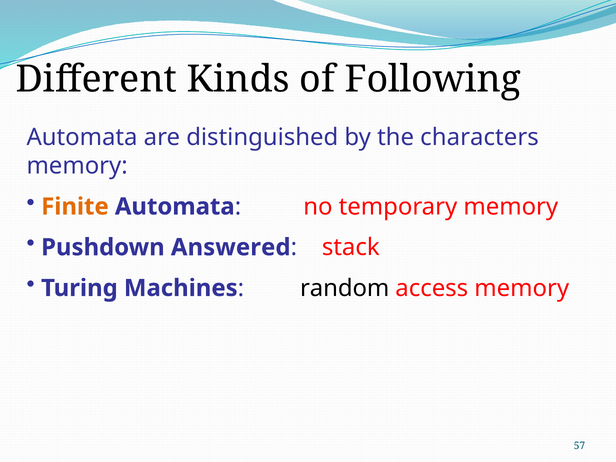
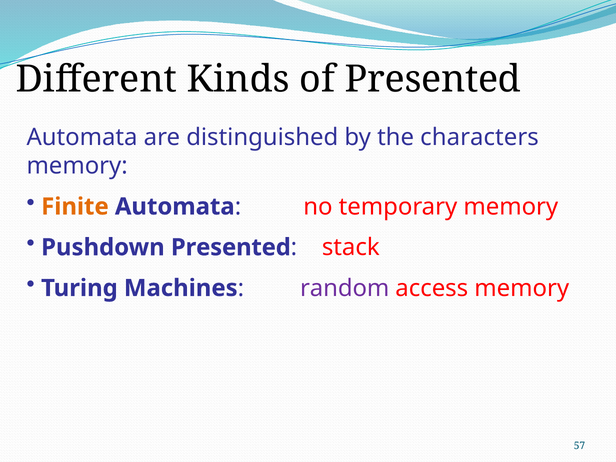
of Following: Following -> Presented (433, 80)
Pushdown Answered: Answered -> Presented (231, 247)
random colour: black -> purple (345, 288)
